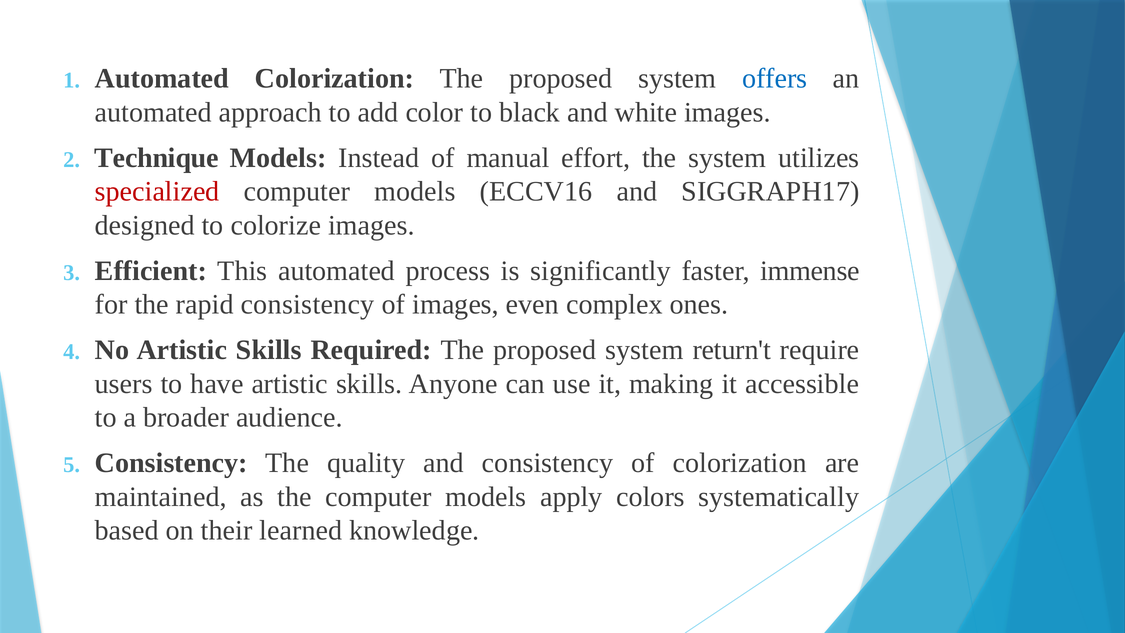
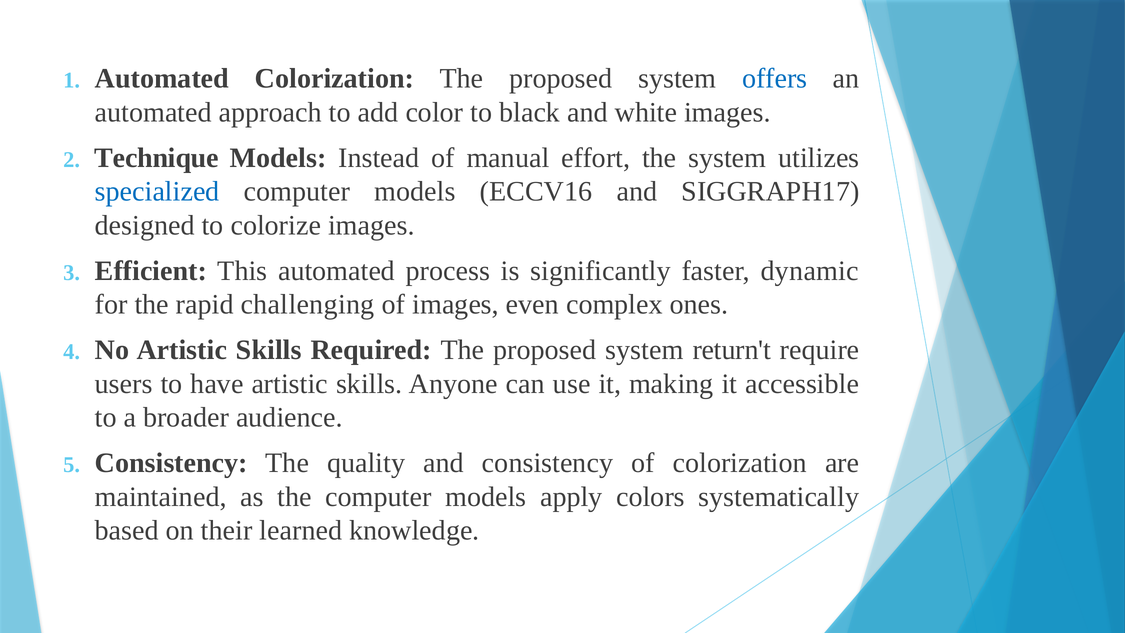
specialized colour: red -> blue (157, 192)
immense: immense -> dynamic (810, 271)
rapid consistency: consistency -> challenging (308, 305)
